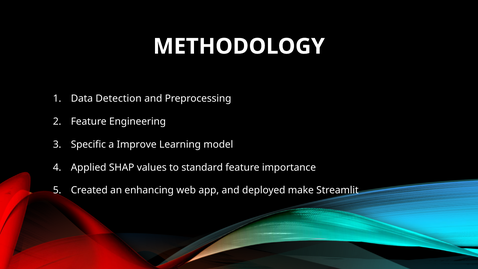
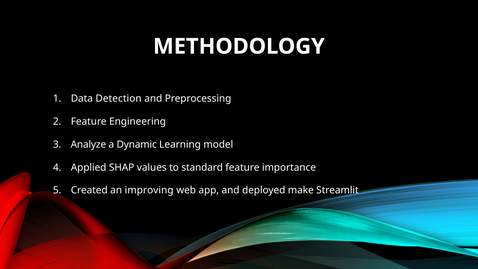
Specific: Specific -> Analyze (88, 144)
Improve: Improve -> Dynamic (137, 144)
enhancing: enhancing -> improving (149, 190)
